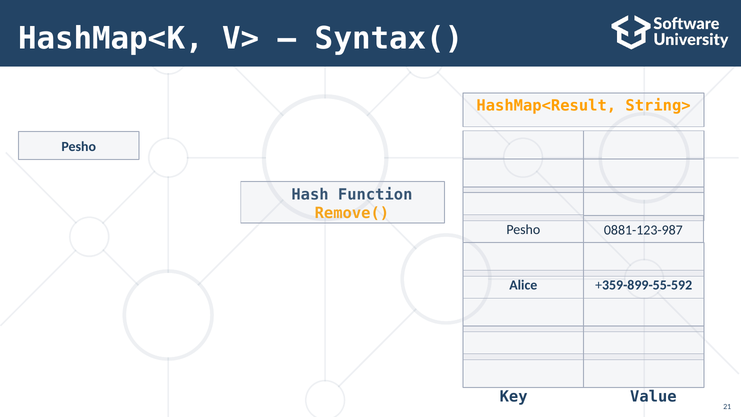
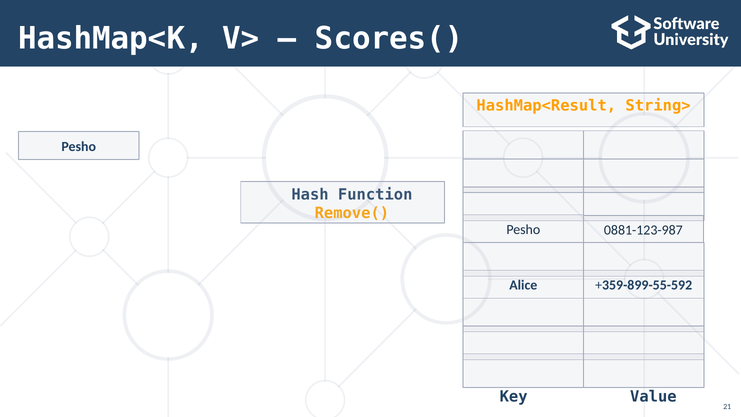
Syntax(: Syntax( -> Scores( (389, 38)
